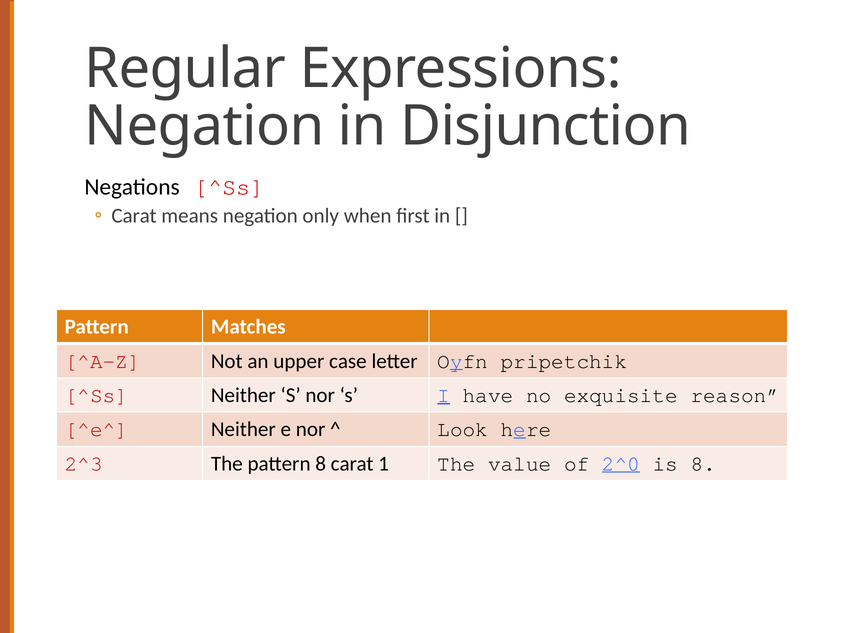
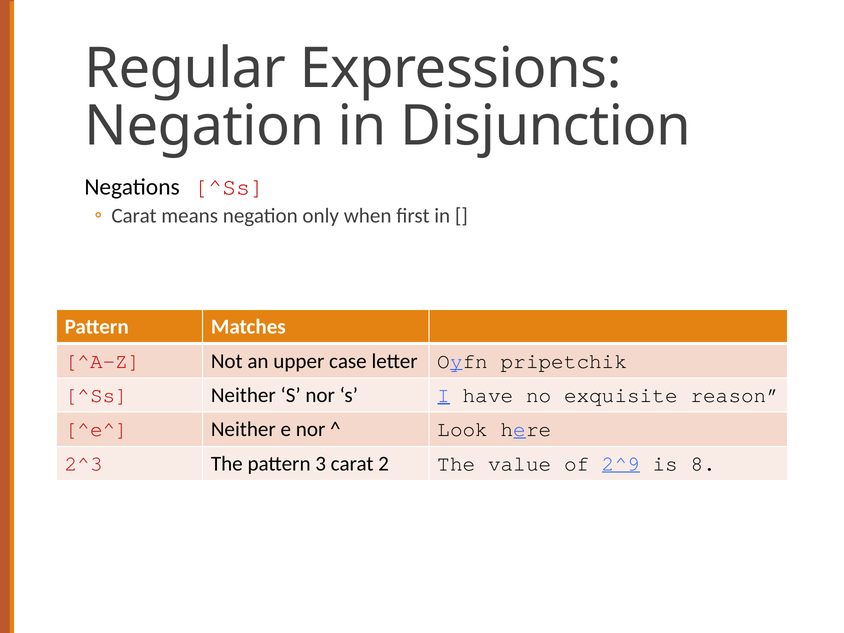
pattern 8: 8 -> 3 (321, 464)
1: 1 -> 2 (384, 464)
2^0: 2^0 -> 2^9 (621, 464)
